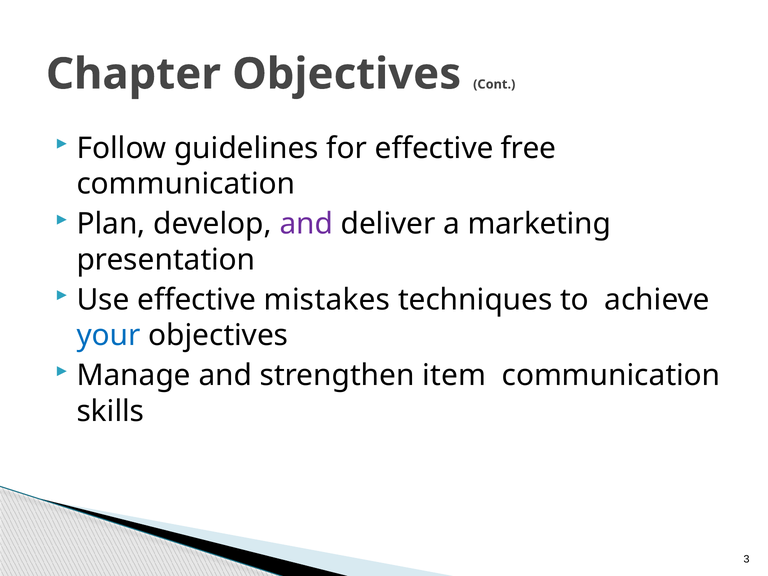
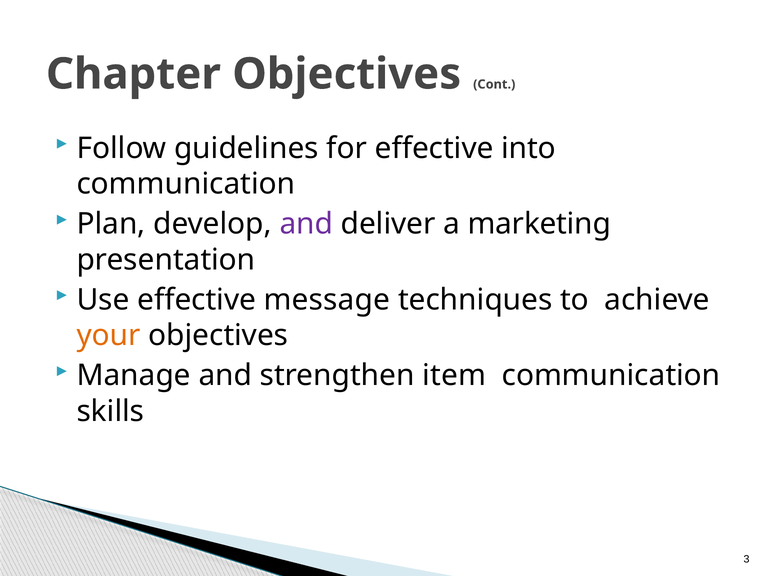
free: free -> into (528, 148)
mistakes: mistakes -> message (327, 300)
your colour: blue -> orange (109, 336)
